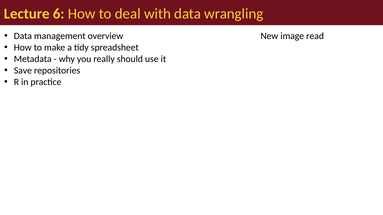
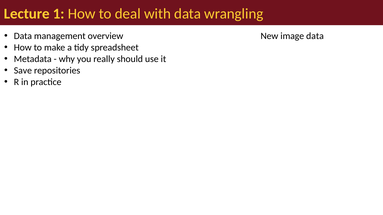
6: 6 -> 1 (59, 14)
image read: read -> data (315, 36)
